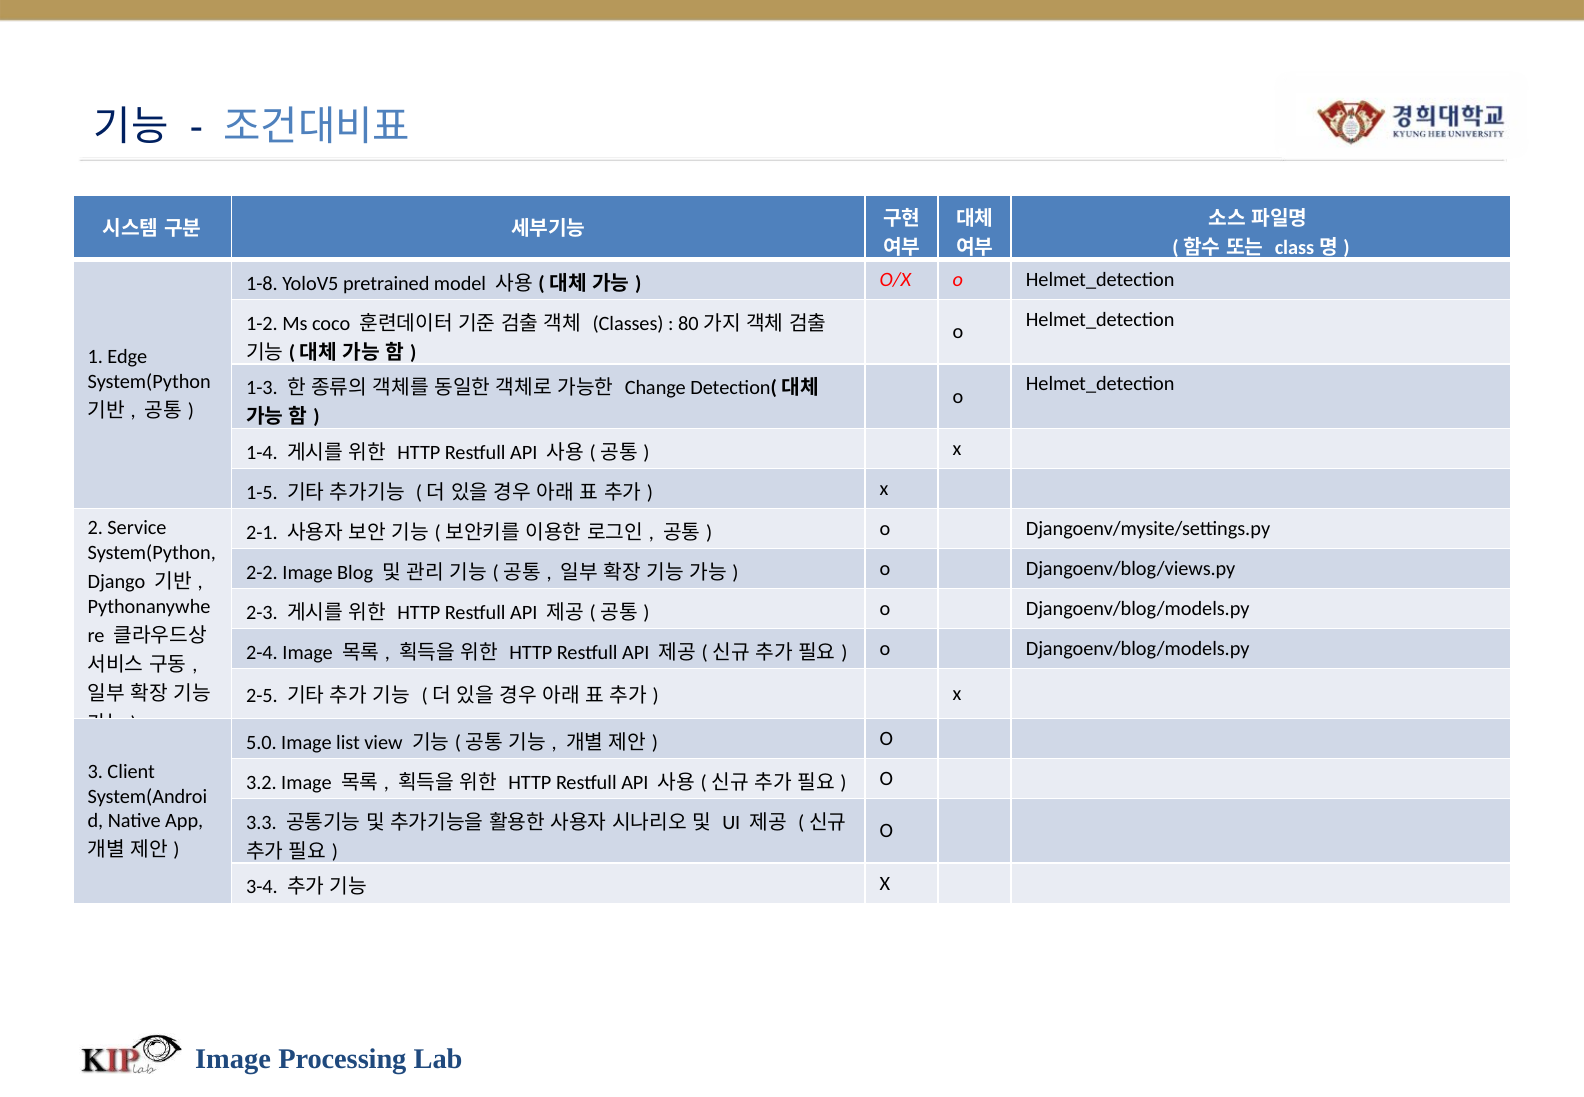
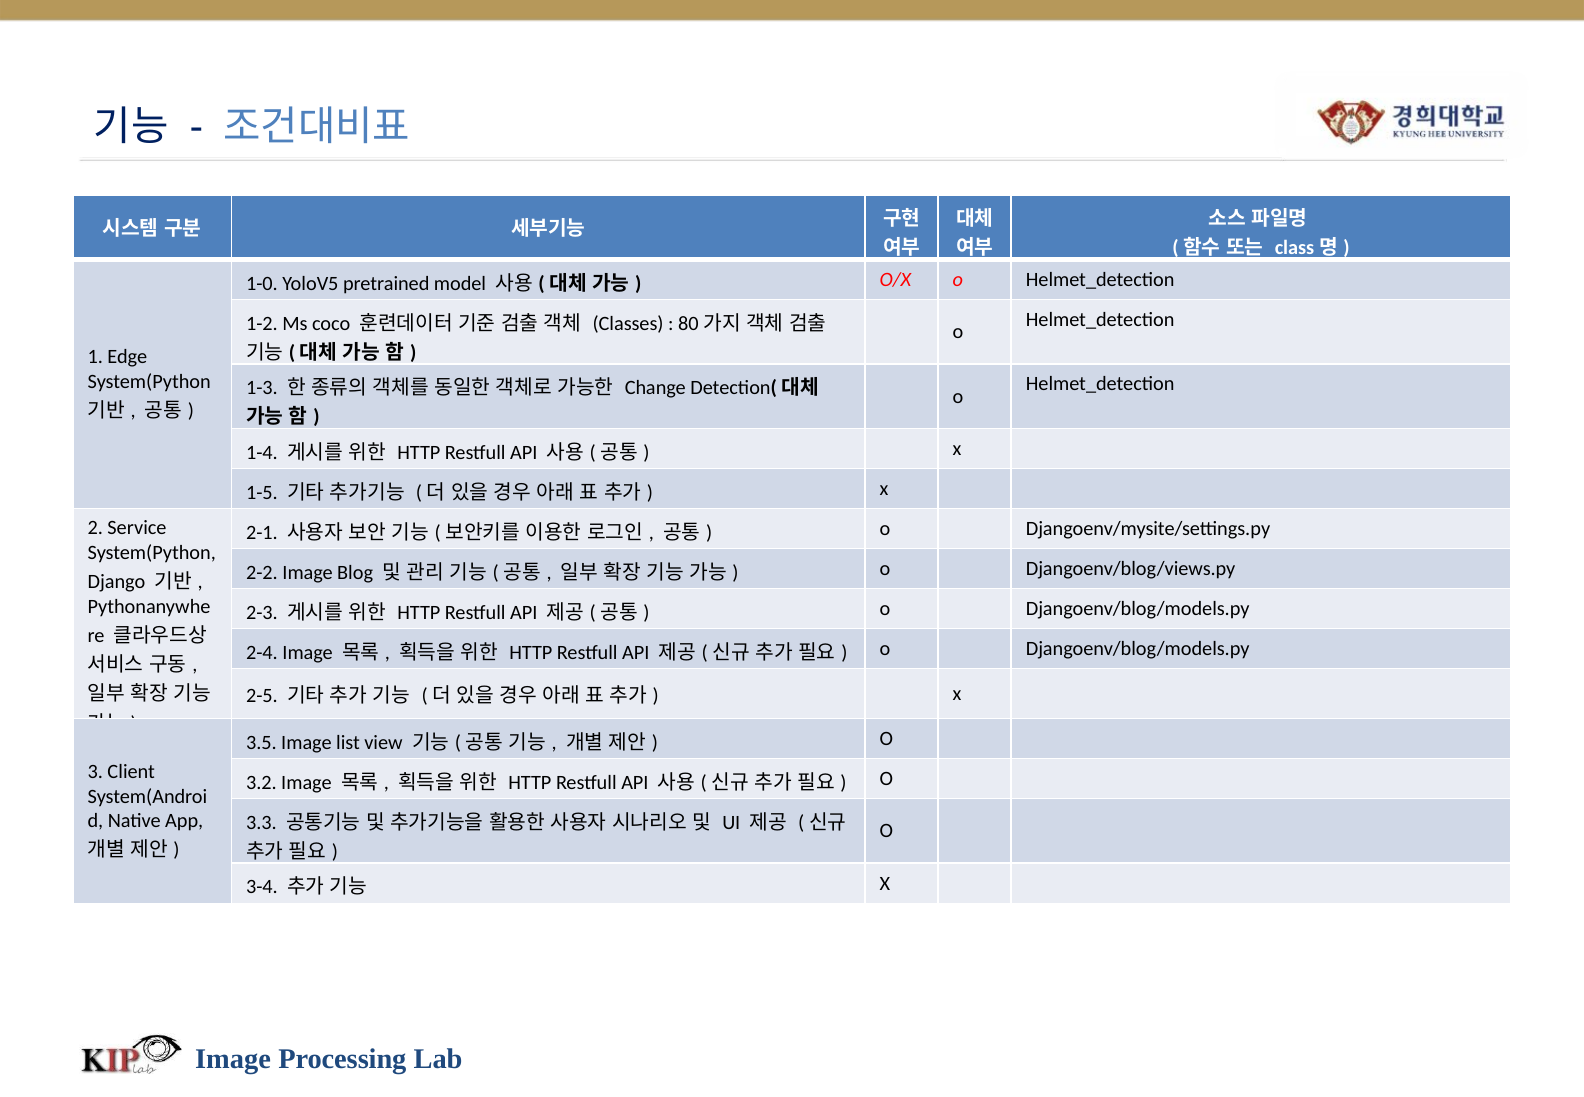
1-8: 1-8 -> 1-0 (262, 283)
5.0: 5.0 -> 3.5 (261, 742)
